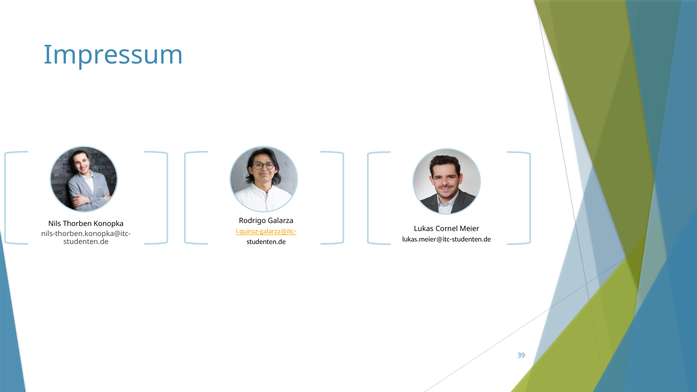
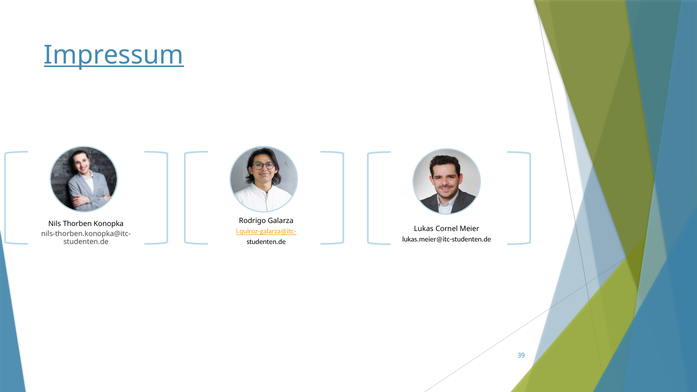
Impressum underline: none -> present (114, 55)
